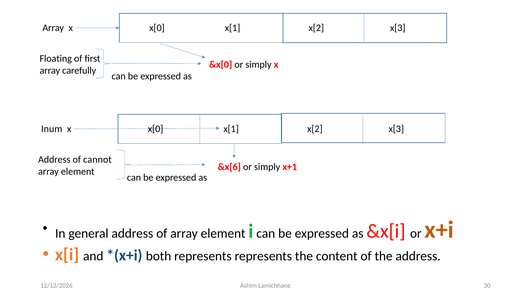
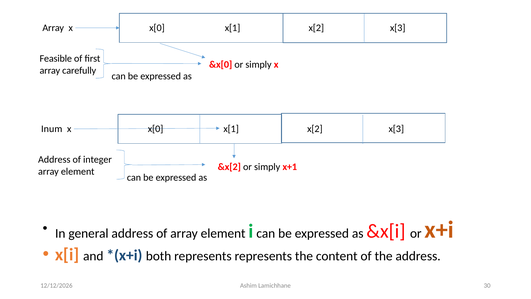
Floating: Floating -> Feasible (56, 59)
cannot: cannot -> integer (97, 160)
&x[6: &x[6 -> &x[2 (229, 167)
